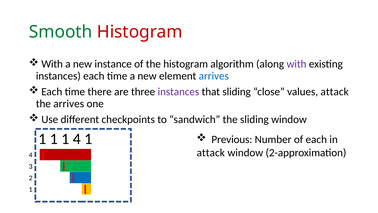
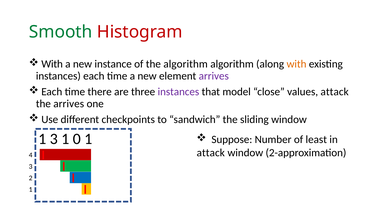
the histogram: histogram -> algorithm (186, 64)
with colour: purple -> orange (296, 64)
arrives colour: blue -> purple (214, 76)
that sliding: sliding -> model (237, 92)
1: 1 -> 3 (54, 139)
4: 4 -> 0 (77, 139)
Previous: Previous -> Suppose (232, 139)
of each: each -> least (316, 139)
